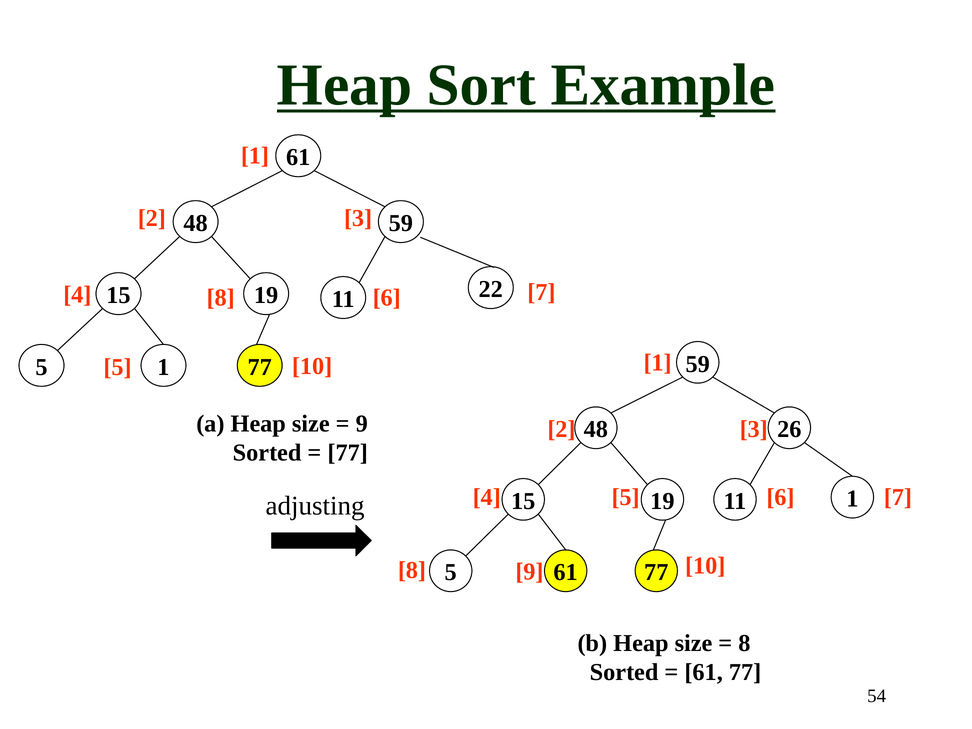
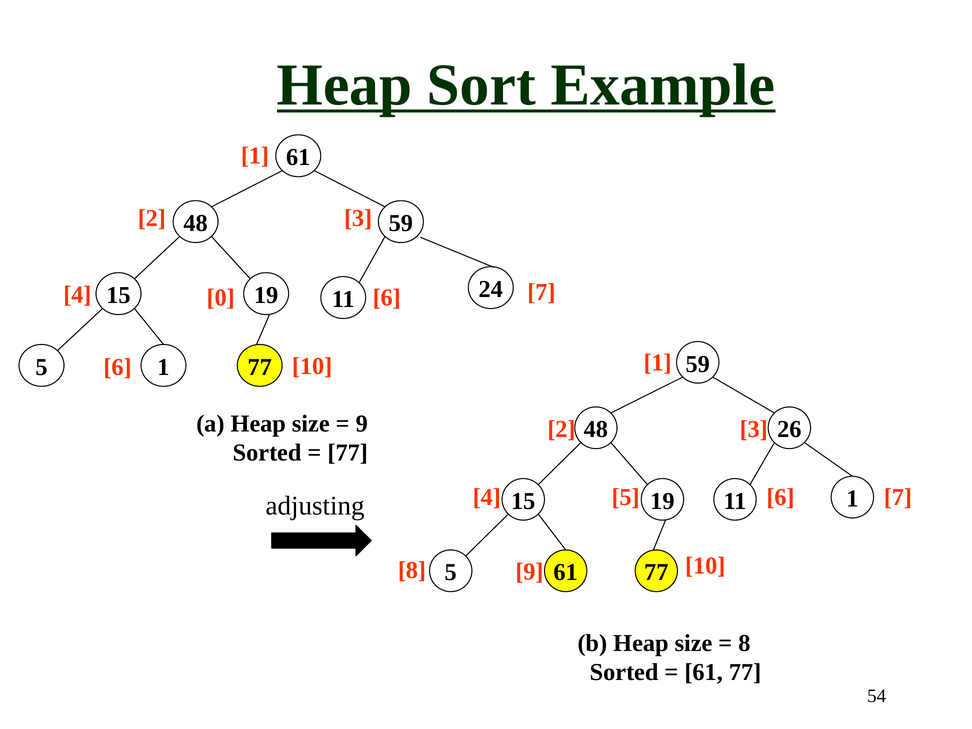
8: 8 -> 0 (221, 298)
22: 22 -> 24 (491, 289)
5: 5 -> 6 (118, 367)
